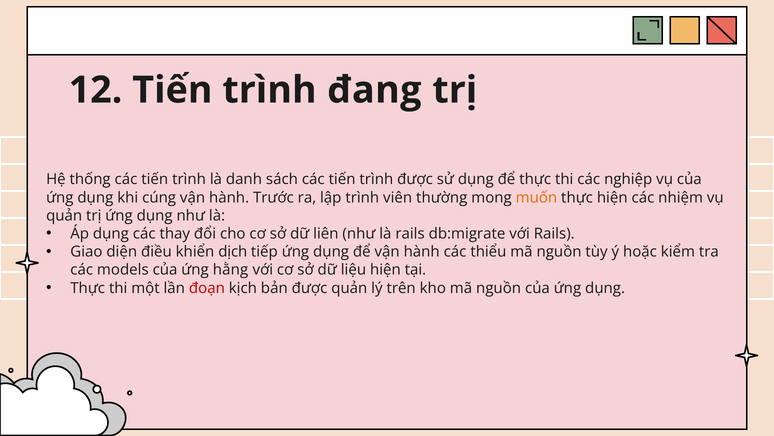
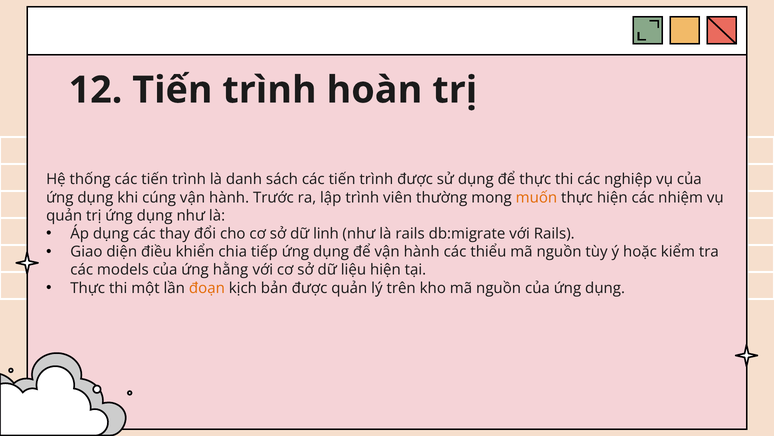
đang: đang -> hoàn (374, 90)
liên: liên -> linh (326, 233)
dịch: dịch -> chia (233, 252)
đoạn colour: red -> orange (207, 288)
